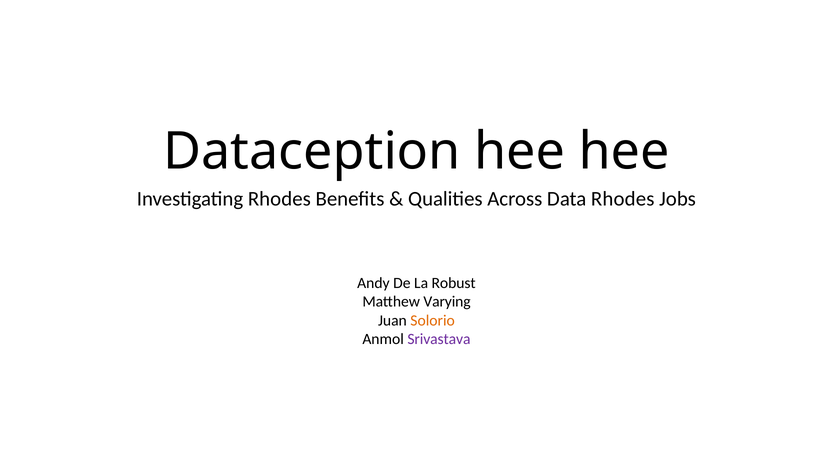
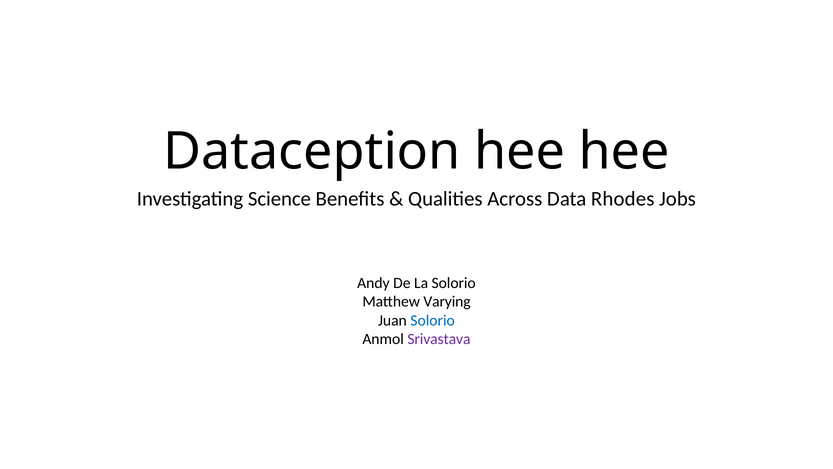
Investigating Rhodes: Rhodes -> Science (279, 199)
La Robust: Robust -> Solorio (454, 283)
Solorio colour: orange -> blue (433, 320)
